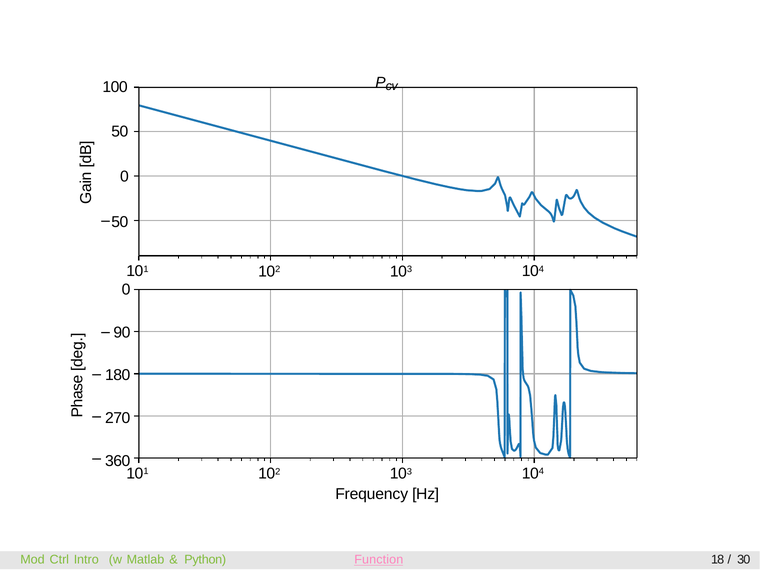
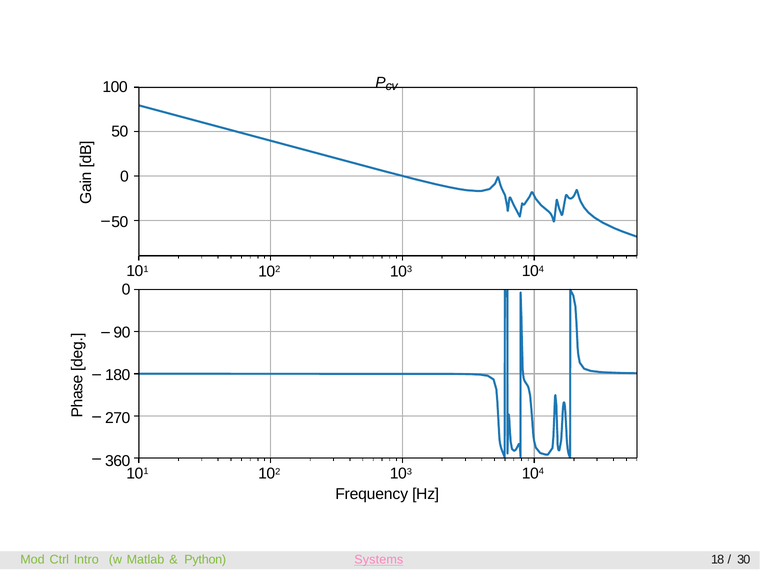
Function: Function -> Systems (379, 560)
